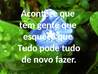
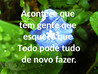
Tudo: Tudo -> Todo (27, 48)
